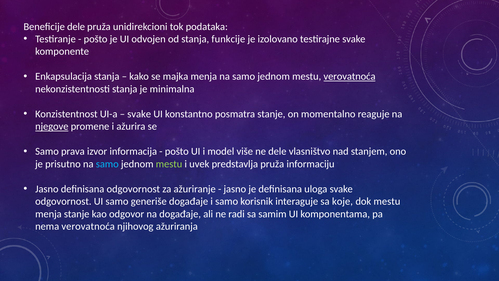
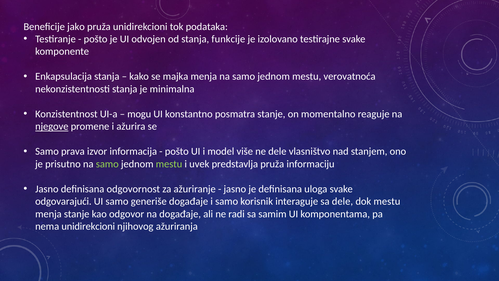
Beneficije dele: dele -> jako (76, 27)
verovatnoća underline: present -> none (350, 76)
svake: svake -> mogu (139, 114)
samo colour: light blue -> light green (107, 164)
odgovornost: odgovornost -> odgovarajući (63, 201)
sa koje: koje -> dele (342, 201)
nema verovatnoća: verovatnoća -> unidirekcioni (88, 226)
